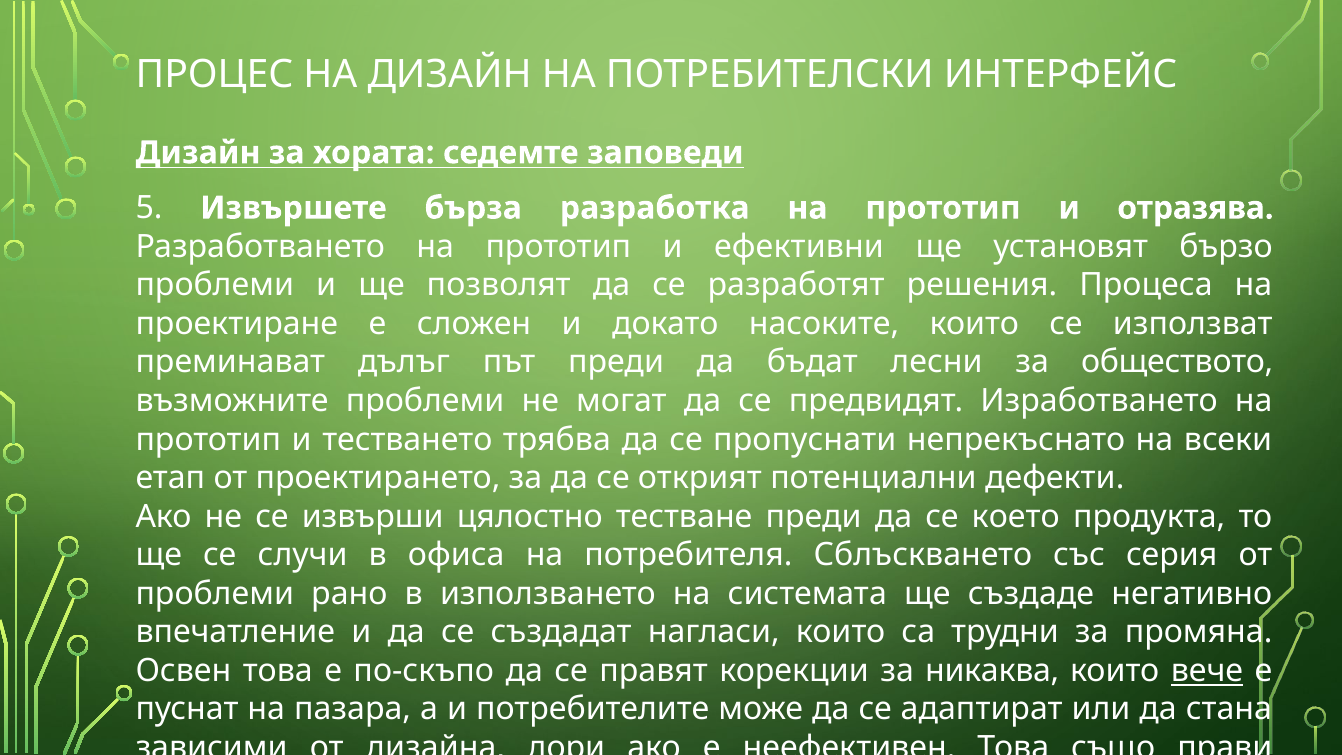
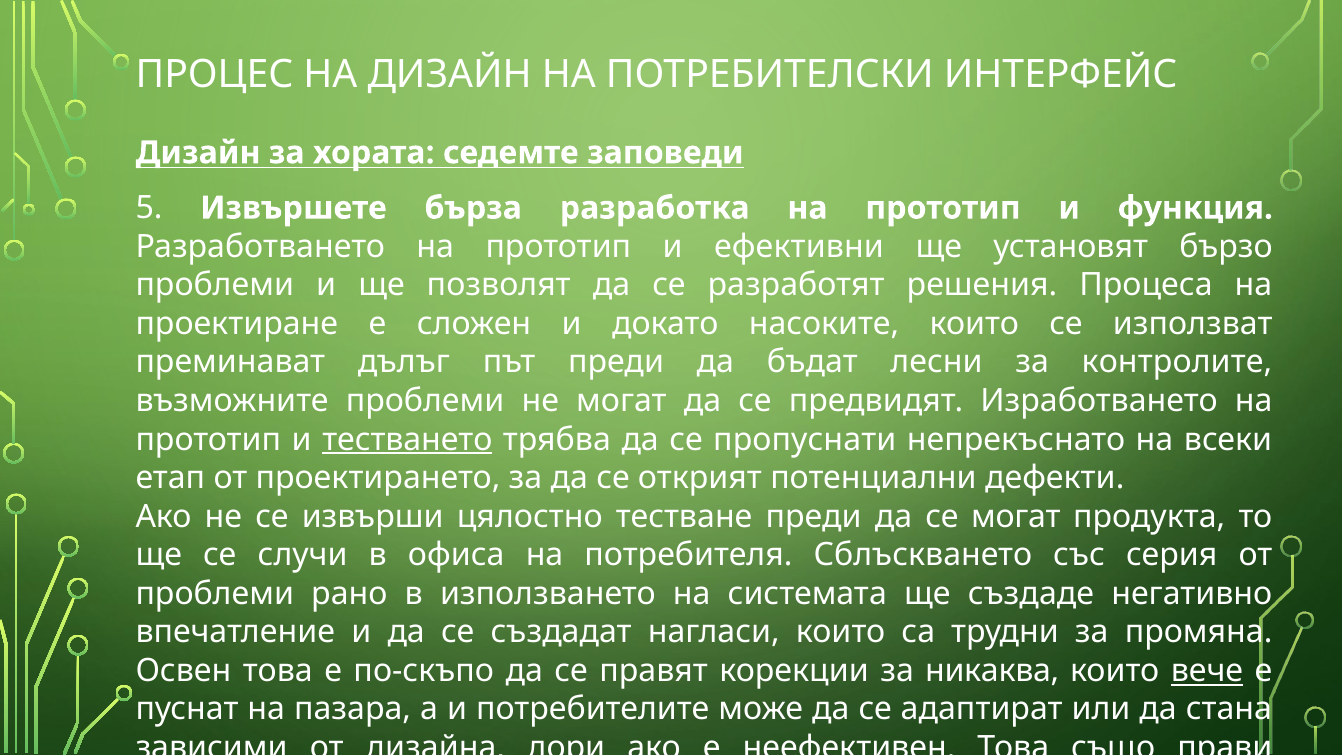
отразява: отразява -> функция (1195, 208)
обществото: обществото -> контролите (1177, 362)
тестването underline: none -> present (407, 439)
се което: което -> могат (1016, 516)
